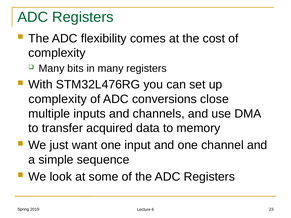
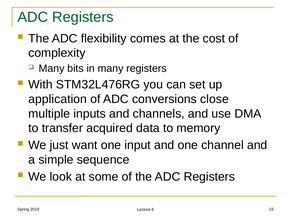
complexity: complexity -> application (58, 99)
